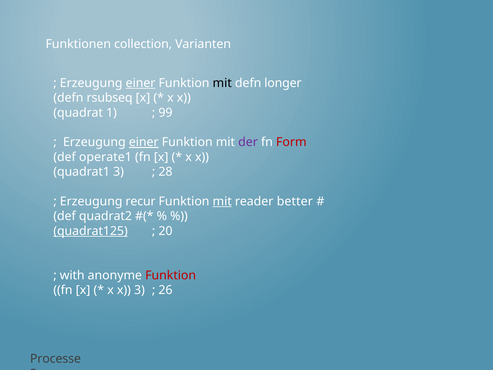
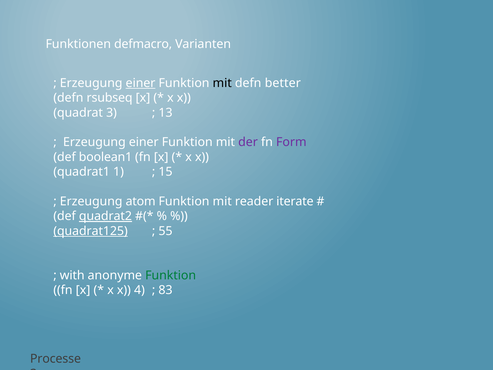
collection: collection -> defmacro (143, 44)
longer: longer -> better (283, 83)
quadrat 1: 1 -> 3 (111, 113)
99: 99 -> 13 (165, 113)
einer underline: present -> none (144, 142)
Form colour: red -> purple (291, 142)
operate1: operate1 -> boolean1 (106, 157)
quadrat1 3: 3 -> 1 (119, 172)
28: 28 -> 15 (165, 172)
recur: recur -> atom (141, 201)
mit underline: present -> none (222, 201)
better: better -> iterate (295, 201)
quadrat2 underline: none -> present (105, 216)
20: 20 -> 55 (165, 231)
Funktion colour: red -> green (171, 275)
x 3: 3 -> 4 (139, 290)
26: 26 -> 83 (165, 290)
